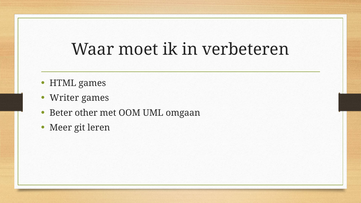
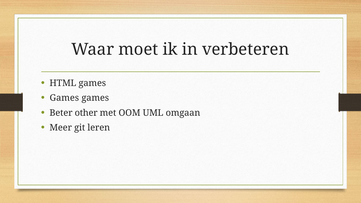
Writer: Writer -> Games (64, 98)
